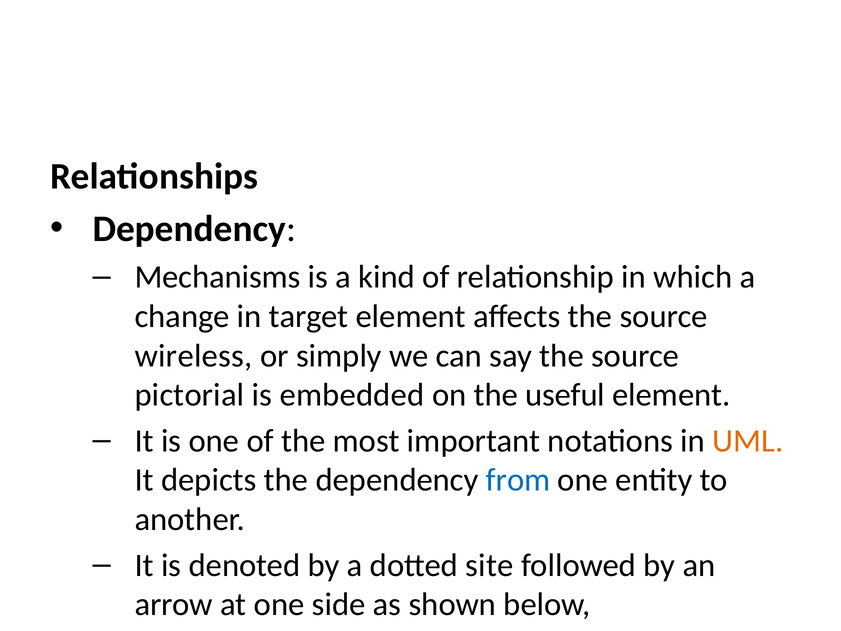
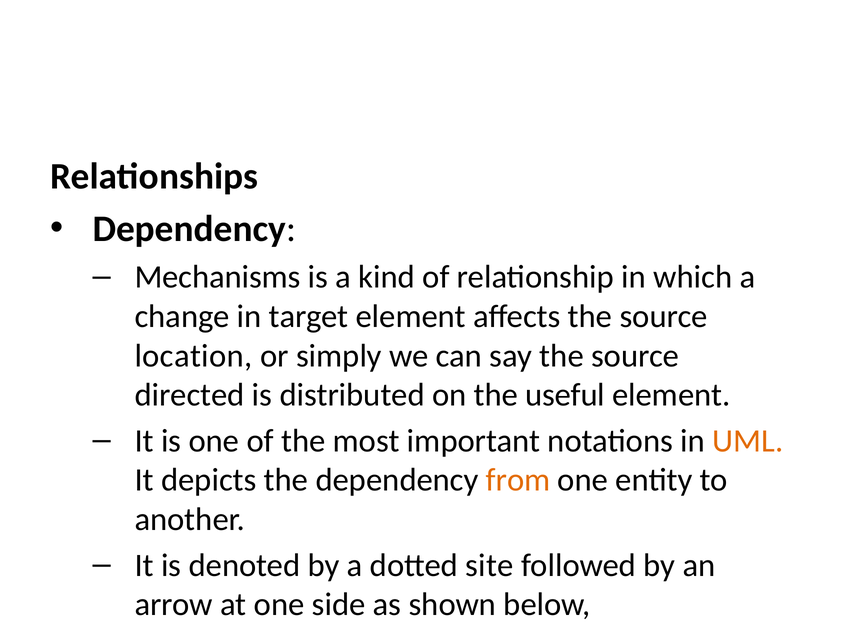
wireless: wireless -> location (193, 356)
pictorial: pictorial -> directed (190, 395)
embedded: embedded -> distributed (352, 395)
from colour: blue -> orange (518, 480)
